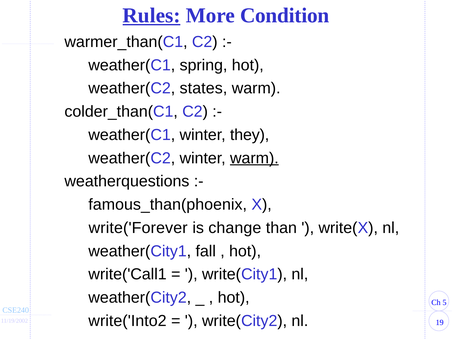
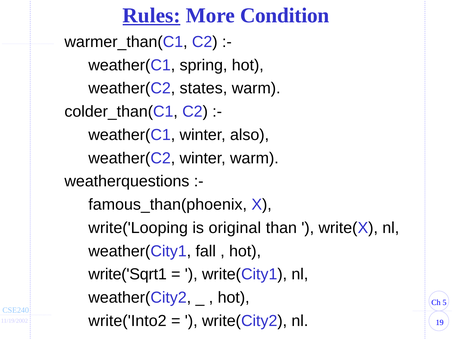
they: they -> also (250, 135)
warm underline: present -> none (254, 158)
write('Forever: write('Forever -> write('Looping (138, 228)
change: change -> original (235, 228)
write('Call1: write('Call1 -> write('Sqrt1 (128, 274)
